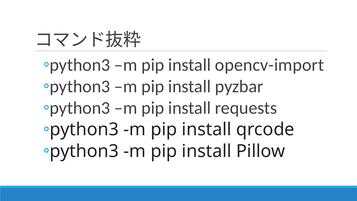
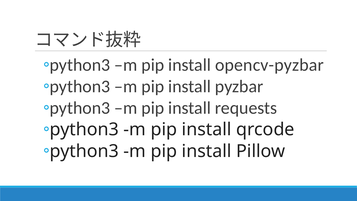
opencv-import: opencv-import -> opencv-pyzbar (269, 65)
